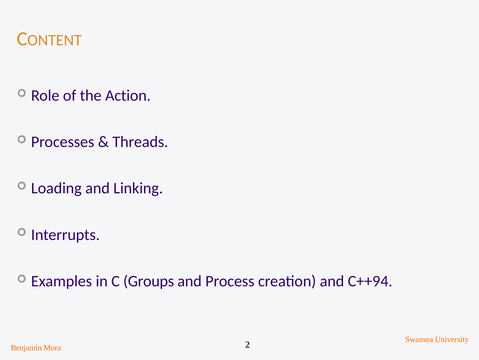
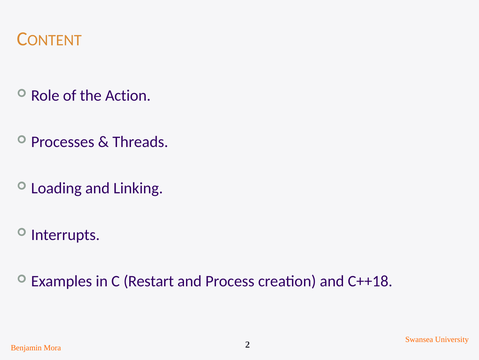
Groups: Groups -> Restart (149, 281)
C++94: C++94 -> C++18 (370, 281)
